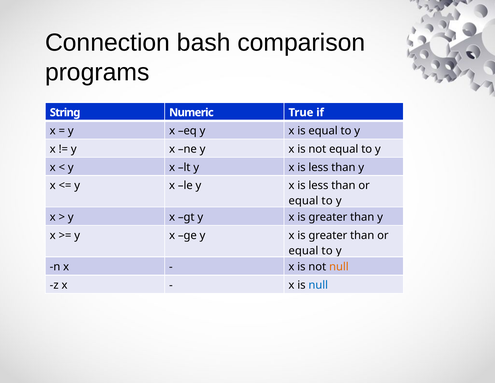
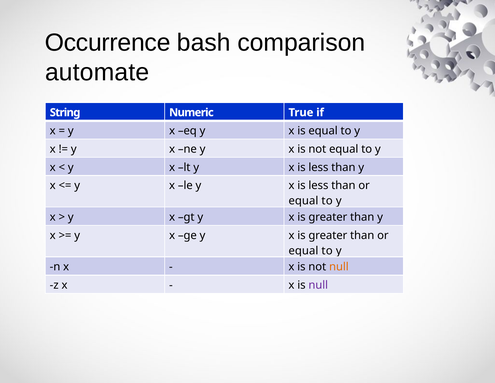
Connection: Connection -> Occurrence (108, 43)
programs: programs -> automate (97, 72)
null colour: blue -> purple (318, 285)
